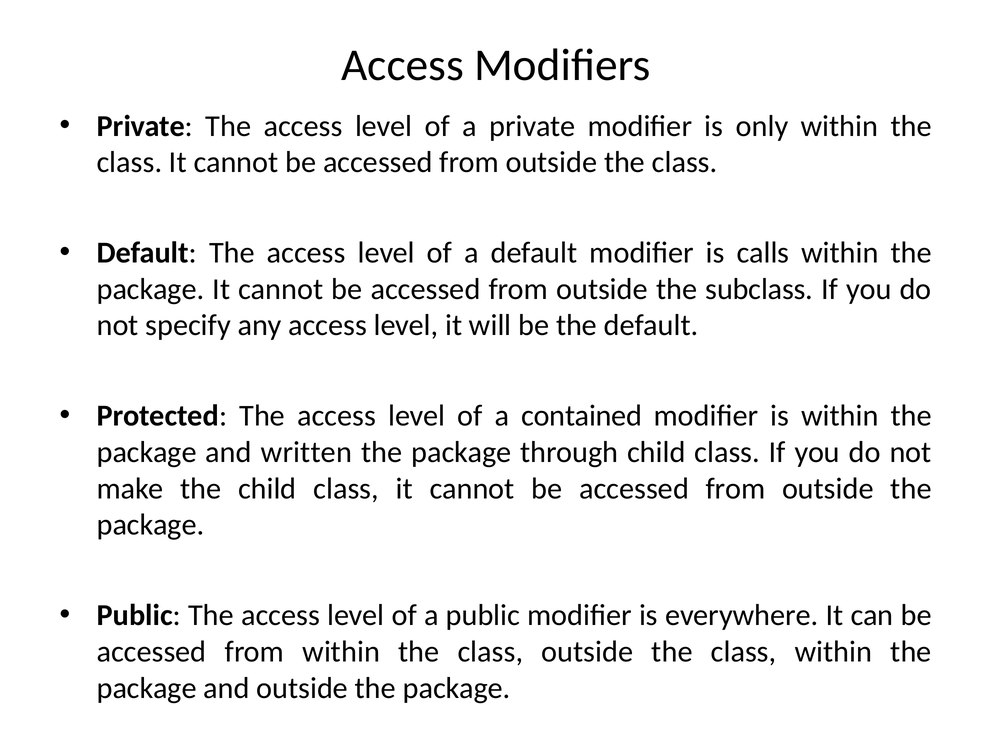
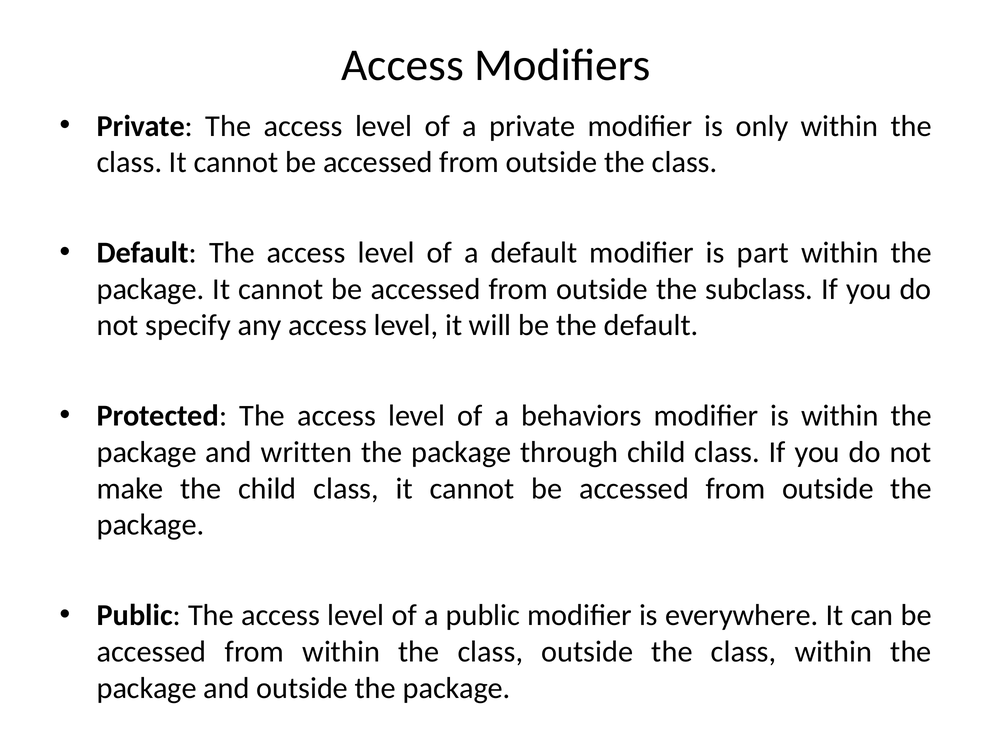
calls: calls -> part (763, 253)
contained: contained -> behaviors (581, 416)
